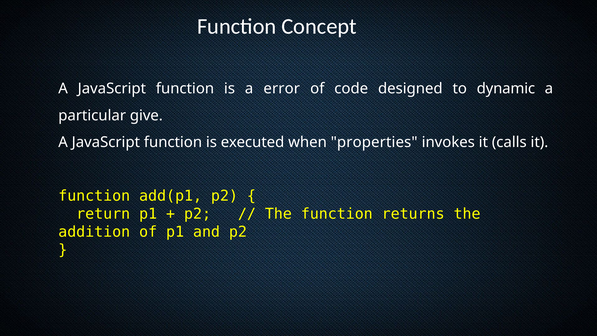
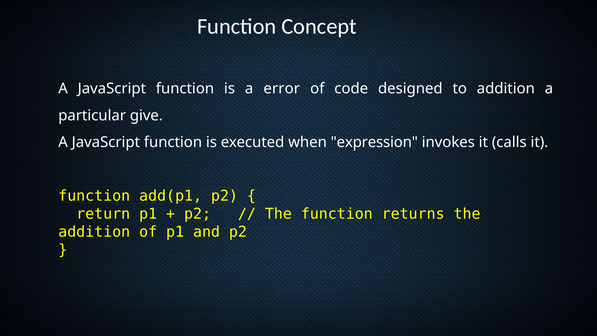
to dynamic: dynamic -> addition (506, 88)
properties: properties -> expression (374, 142)
